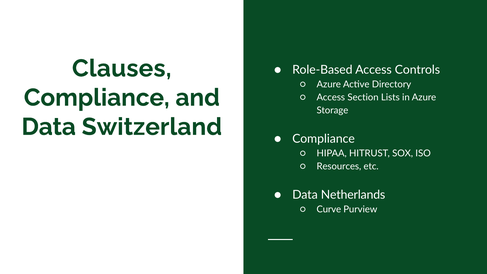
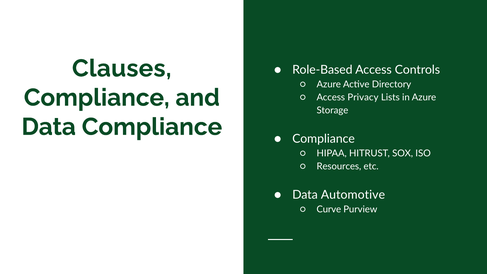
Section: Section -> Privacy (363, 97)
Data Switzerland: Switzerland -> Compliance (152, 127)
Netherlands: Netherlands -> Automotive (353, 195)
